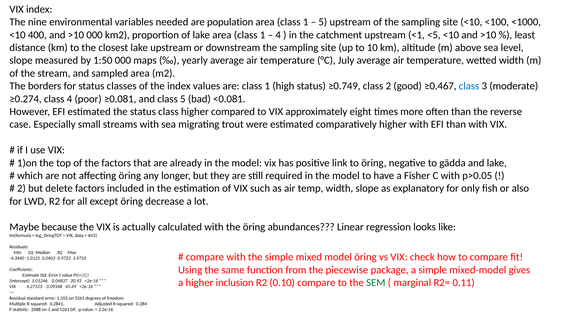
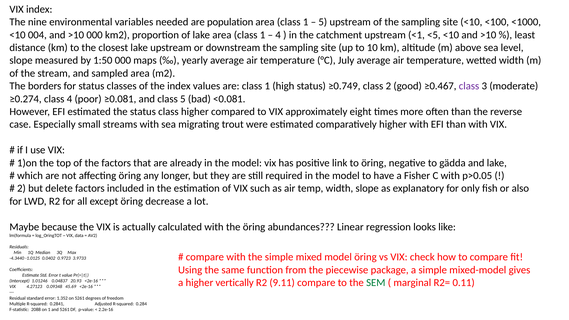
400: 400 -> 004 (37, 35)
class colour: blue -> purple (469, 86)
inclusion: inclusion -> vertically (235, 283)
0.10: 0.10 -> 9.11 (282, 283)
